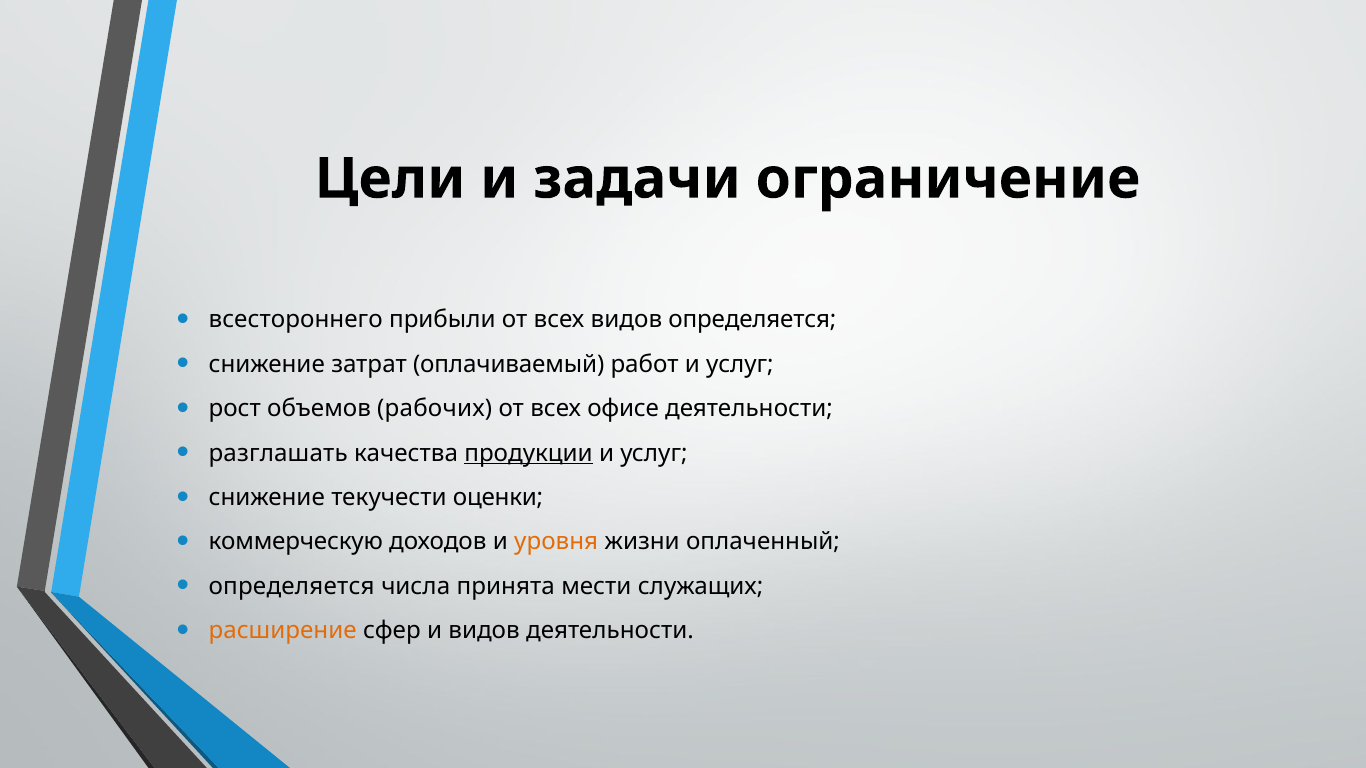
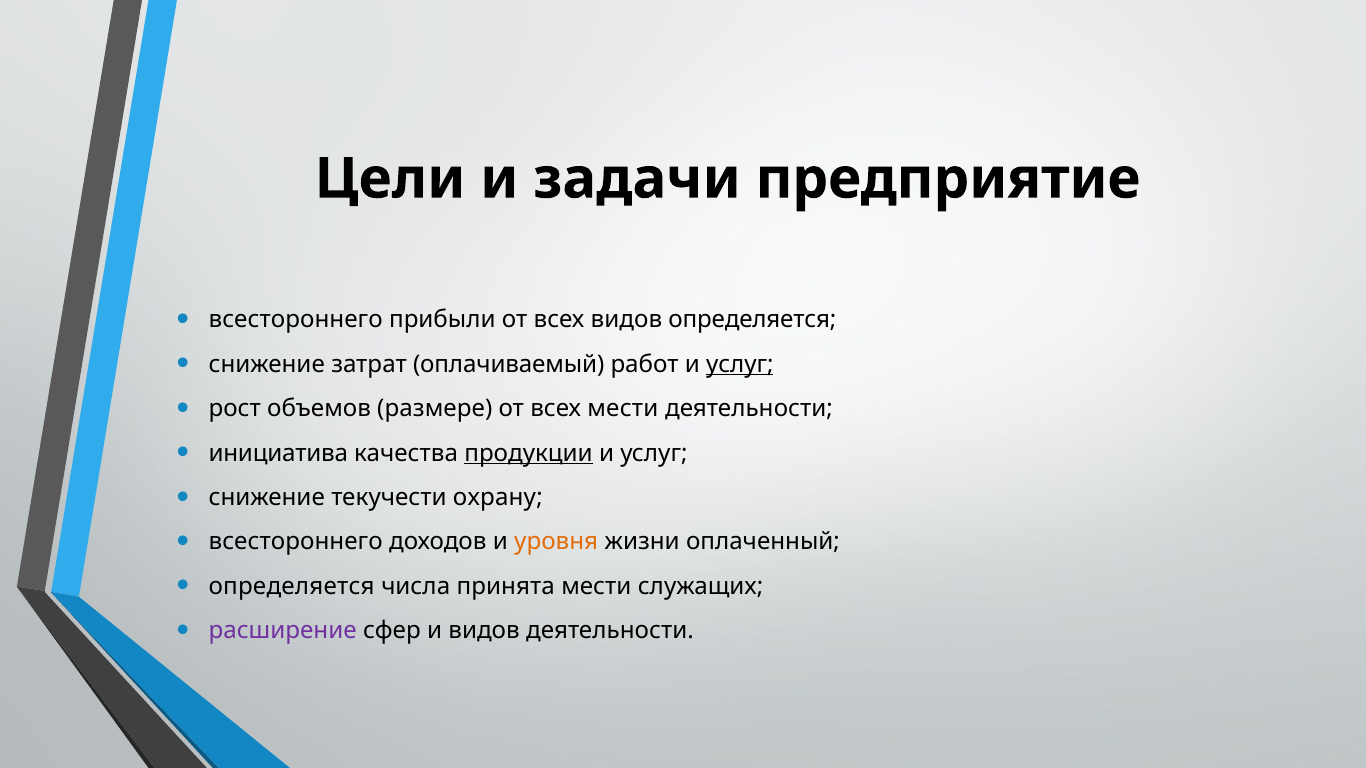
ограничение: ограничение -> предприятие (948, 179)
услуг underline: none -> present (740, 365)
рабочих: рабочих -> размере (435, 409)
всех офисе: офисе -> мести (623, 409)
разглашать: разглашать -> инициатива (278, 453)
оценки: оценки -> охрану (498, 498)
коммерческую: коммерческую -> всестороннего (296, 542)
расширение colour: orange -> purple (283, 631)
